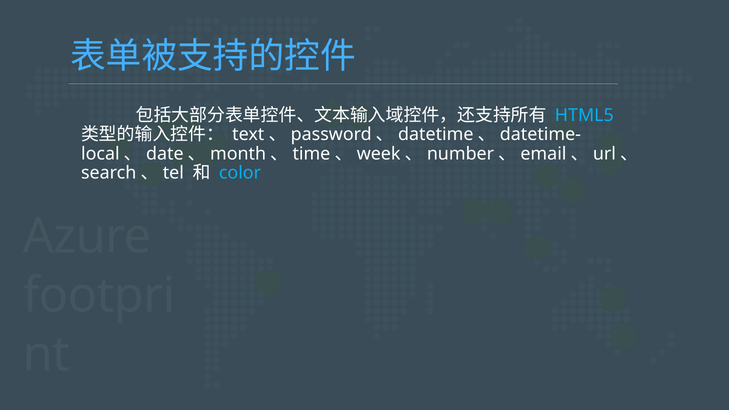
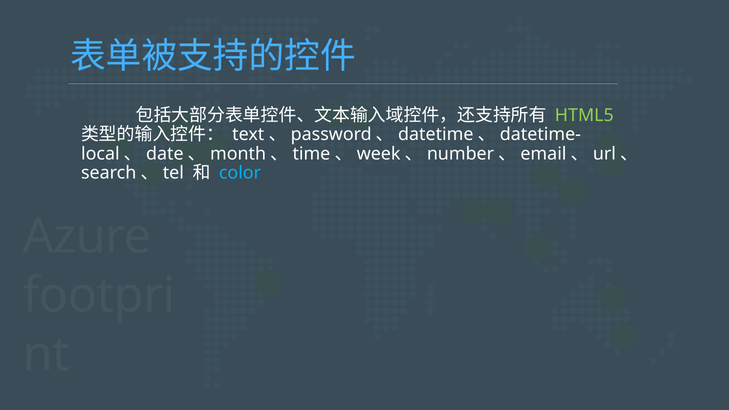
HTML5 colour: light blue -> light green (584, 115)
